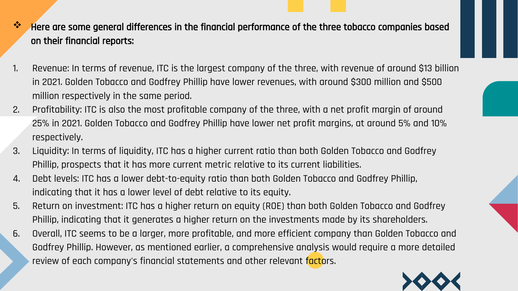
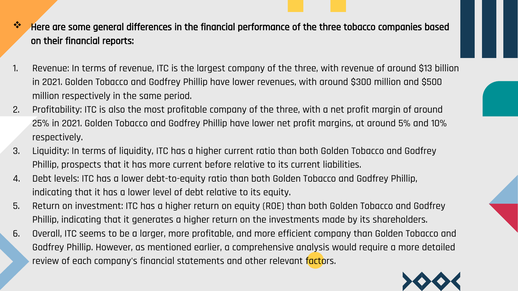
metric: metric -> before (218, 165)
